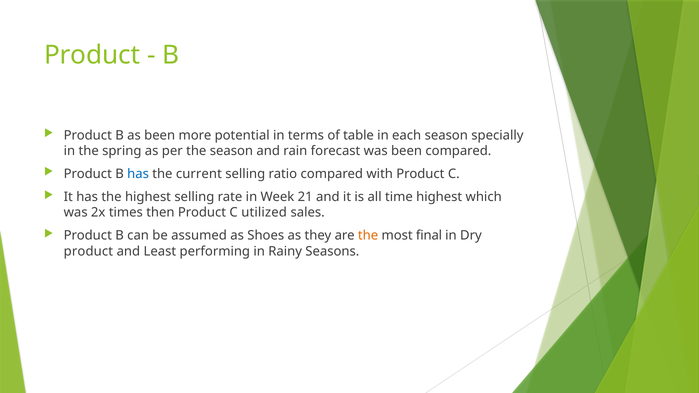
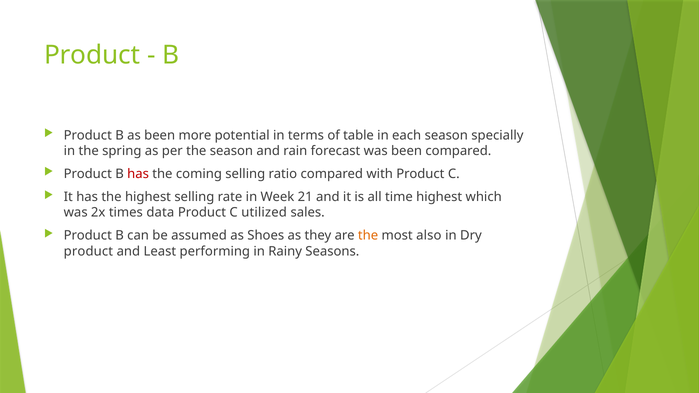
has colour: blue -> red (138, 174)
current: current -> coming (199, 174)
then: then -> data (160, 213)
final: final -> also (429, 236)
